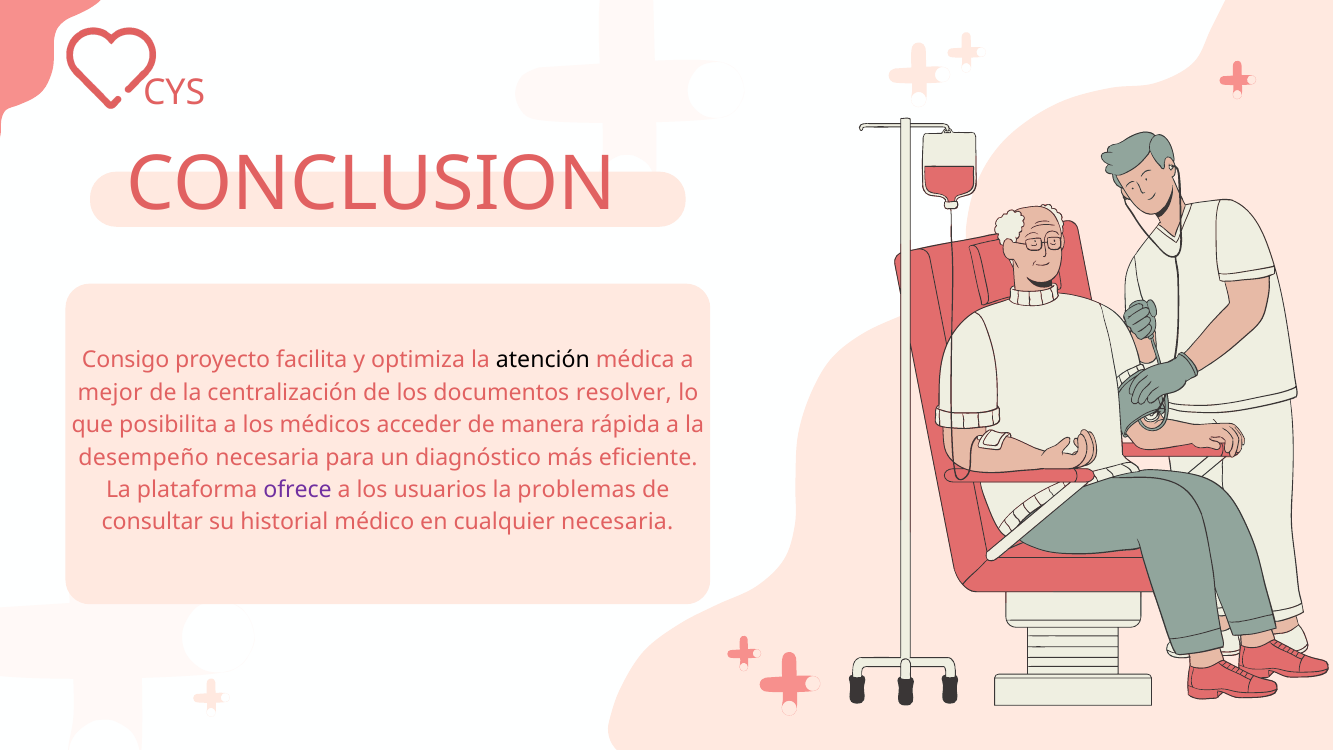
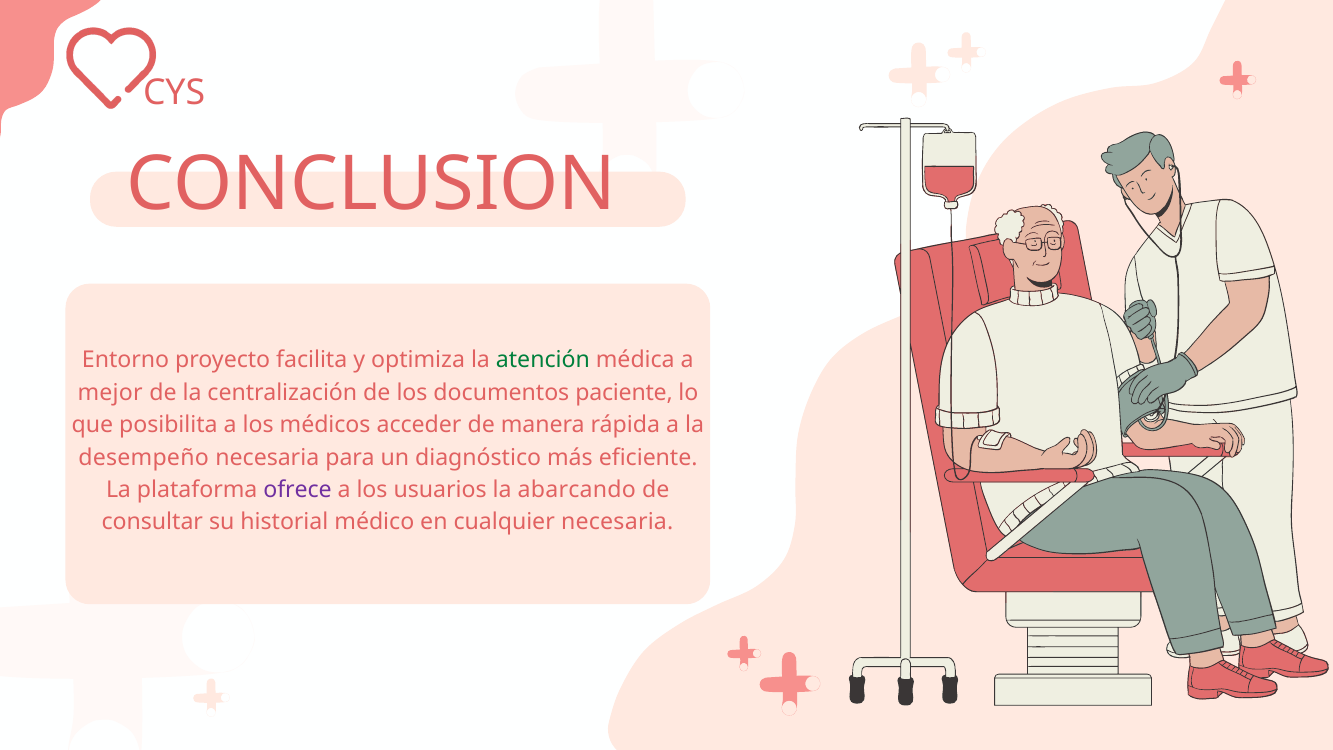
Consigo: Consigo -> Entorno (126, 360)
atención colour: black -> green (543, 360)
resolver: resolver -> paciente (624, 393)
problemas: problemas -> abarcando (577, 490)
